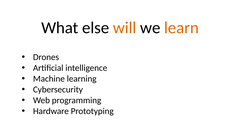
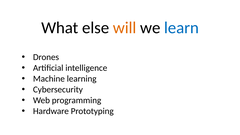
learn colour: orange -> blue (182, 28)
